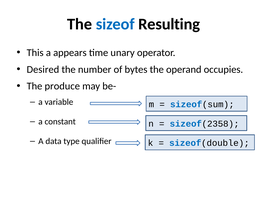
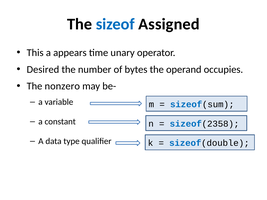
Resulting: Resulting -> Assigned (169, 24)
produce: produce -> nonzero (62, 86)
